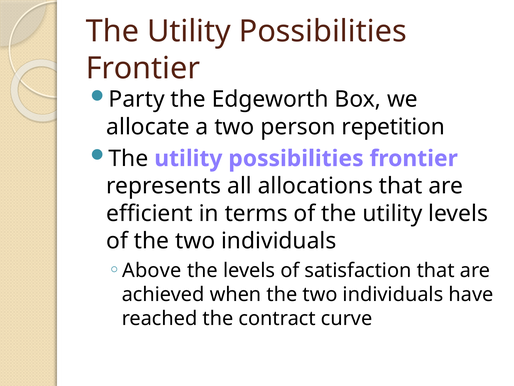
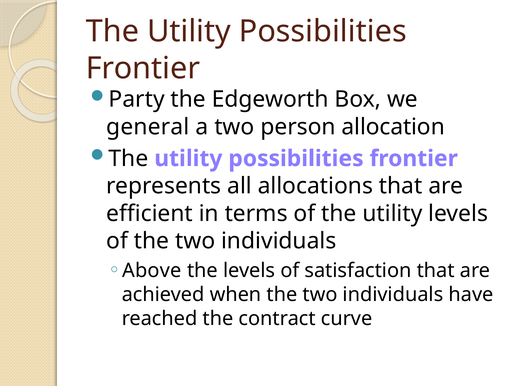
allocate: allocate -> general (148, 127)
repetition: repetition -> allocation (393, 127)
